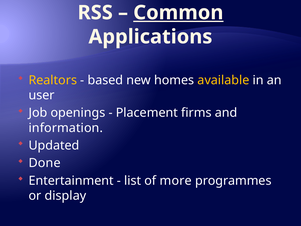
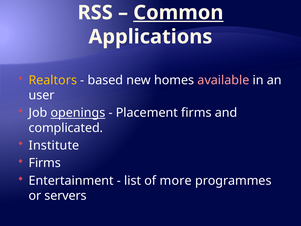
available colour: yellow -> pink (223, 80)
openings underline: none -> present (78, 113)
information: information -> complicated (66, 128)
Updated: Updated -> Institute (54, 145)
Done: Done -> Firms (45, 163)
display: display -> servers (66, 196)
